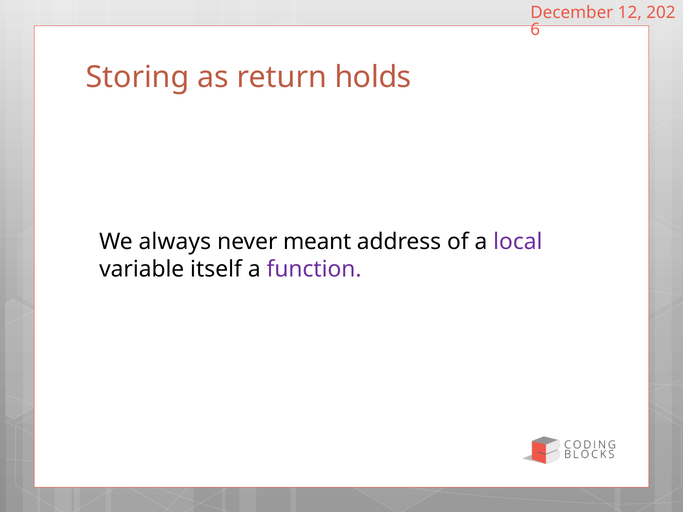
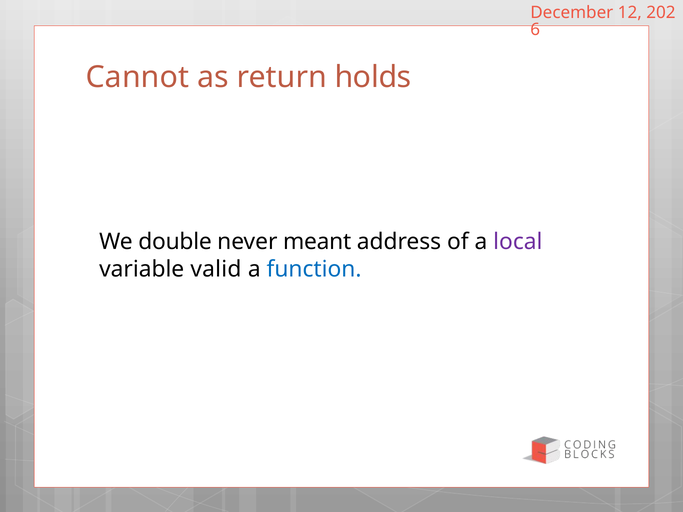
Storing: Storing -> Cannot (137, 77)
always: always -> double (175, 242)
itself: itself -> valid (216, 269)
function colour: purple -> blue (314, 269)
